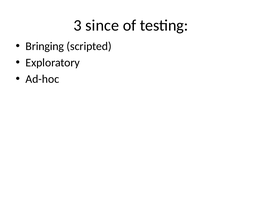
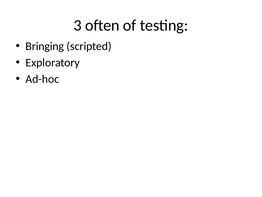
since: since -> often (102, 25)
